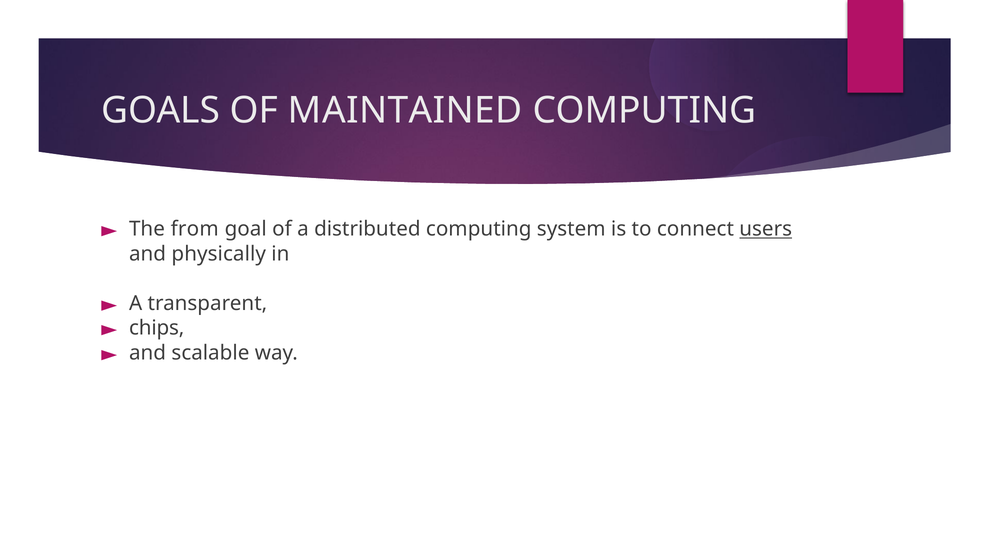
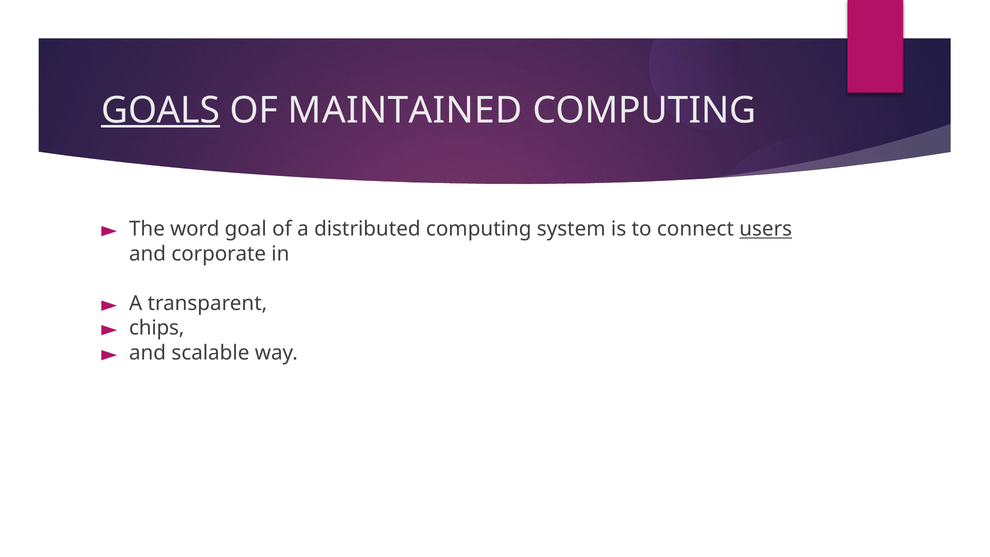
GOALS underline: none -> present (161, 110)
from: from -> word (195, 229)
physically: physically -> corporate (219, 254)
